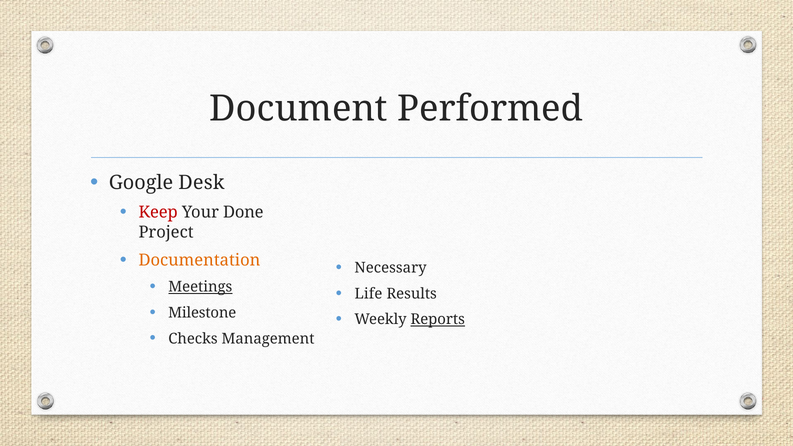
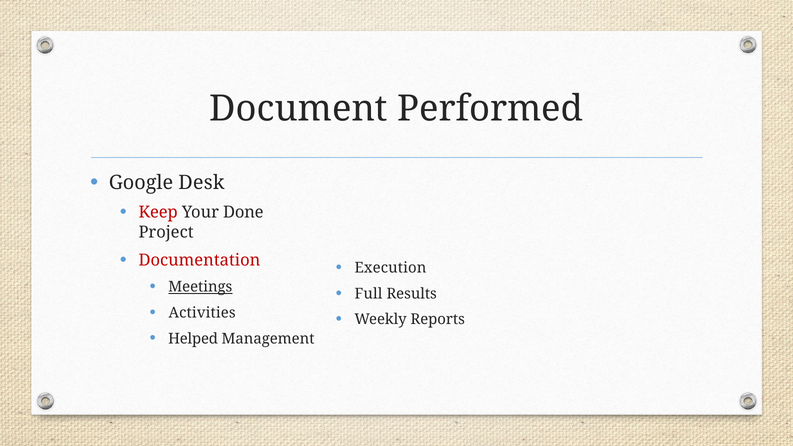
Documentation colour: orange -> red (199, 260)
Necessary: Necessary -> Execution (390, 268)
Life: Life -> Full (368, 294)
Milestone: Milestone -> Activities (202, 313)
Reports underline: present -> none (438, 320)
Checks: Checks -> Helped (193, 339)
